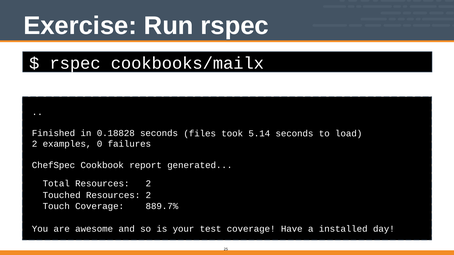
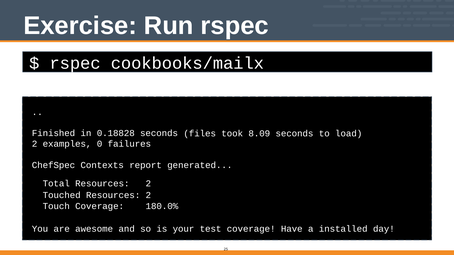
5.14: 5.14 -> 8.09 (259, 134)
Cookbook: Cookbook -> Contexts (102, 165)
889.7%: 889.7% -> 180.0% (162, 206)
